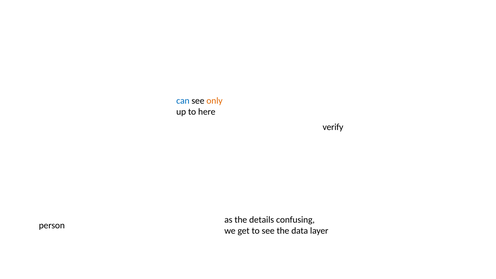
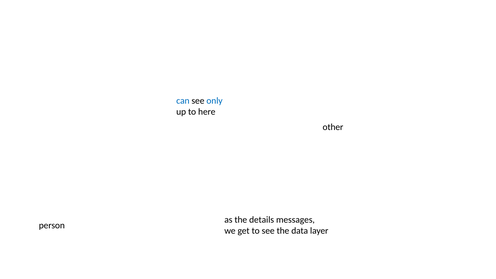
only colour: orange -> blue (215, 101)
verify: verify -> other (333, 127)
confusing: confusing -> messages (295, 220)
